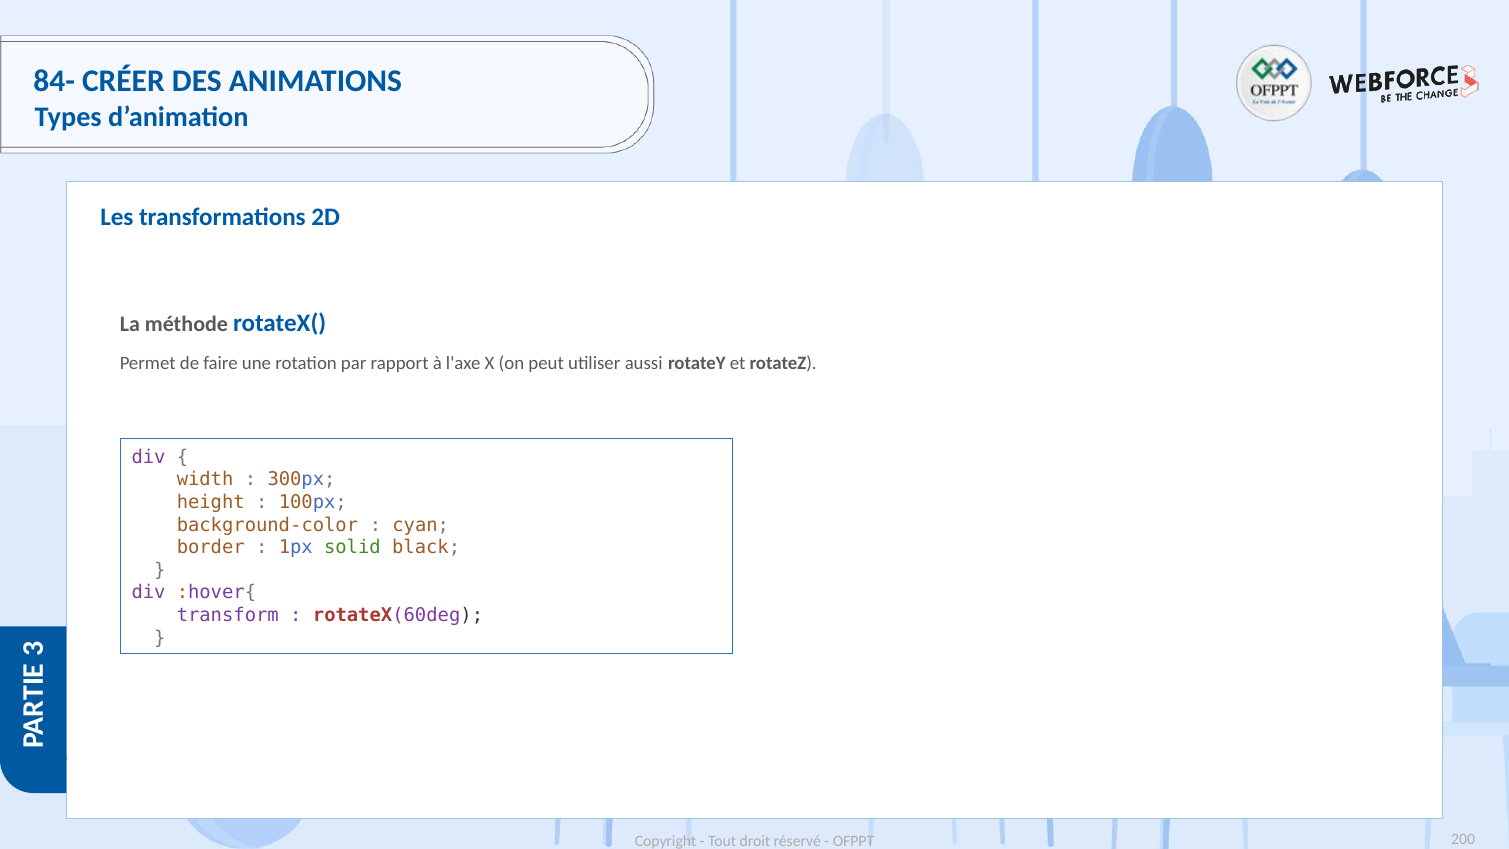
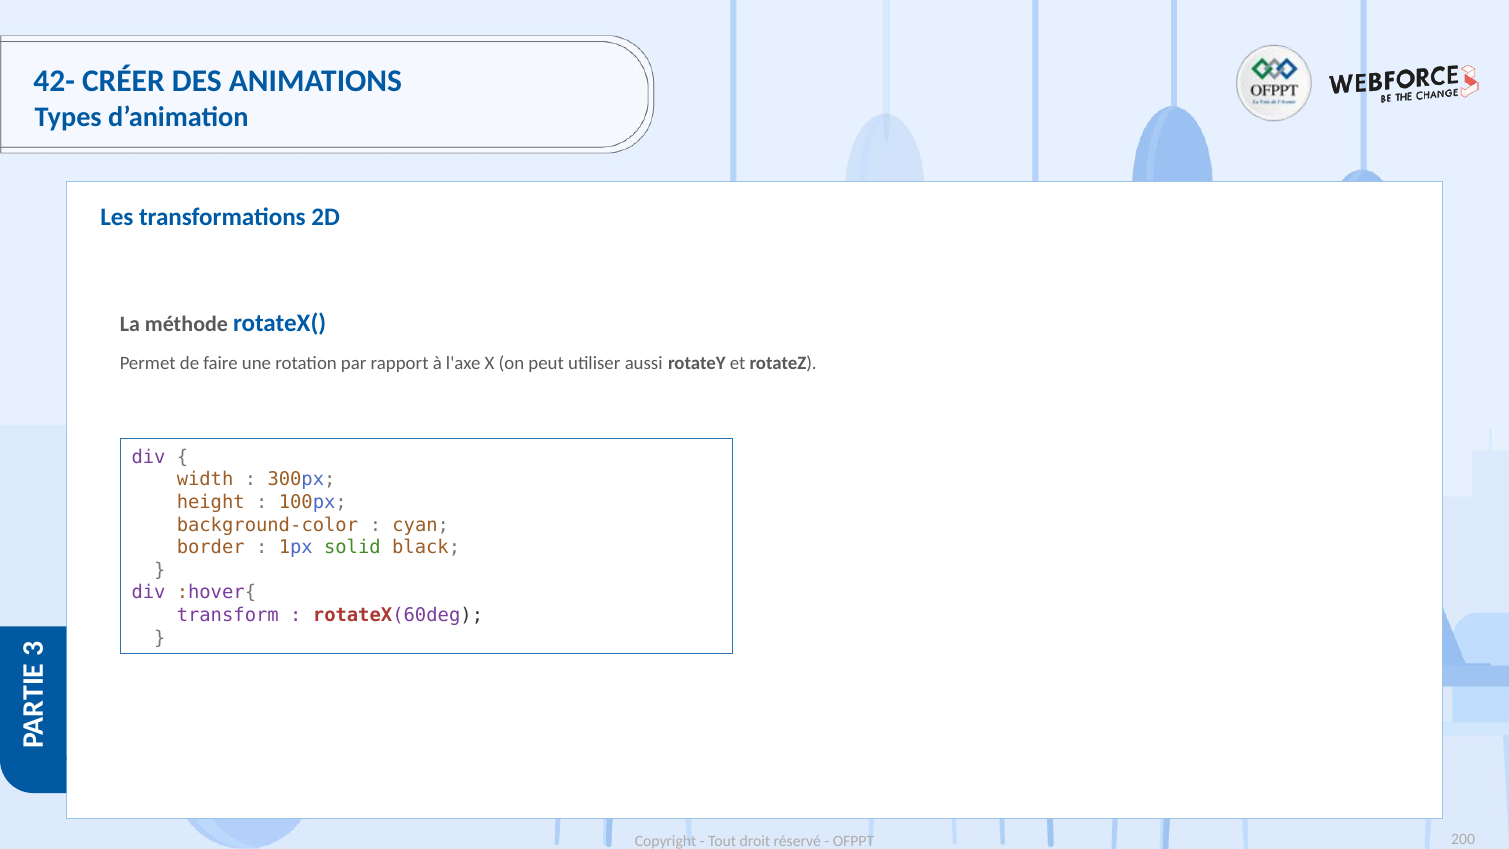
84-: 84- -> 42- (54, 81)
